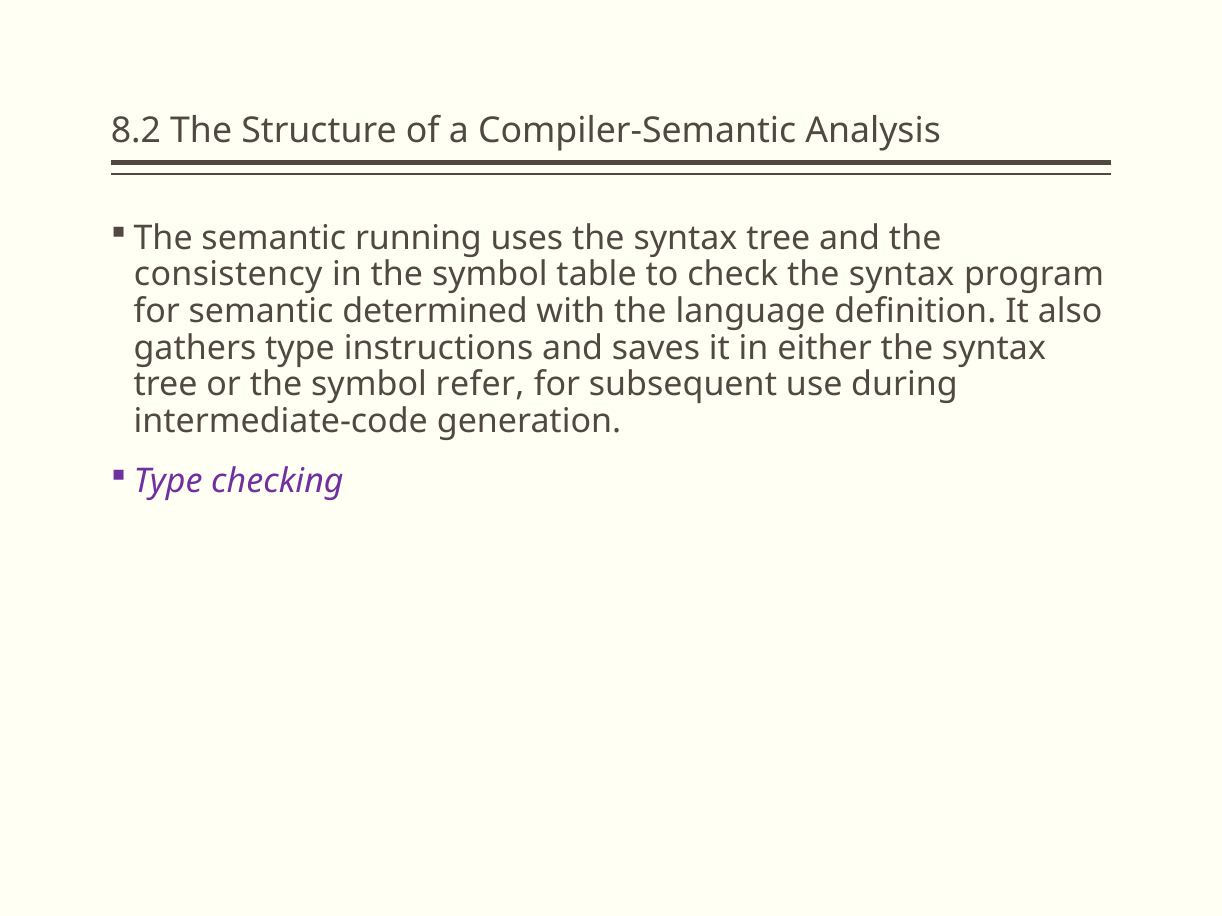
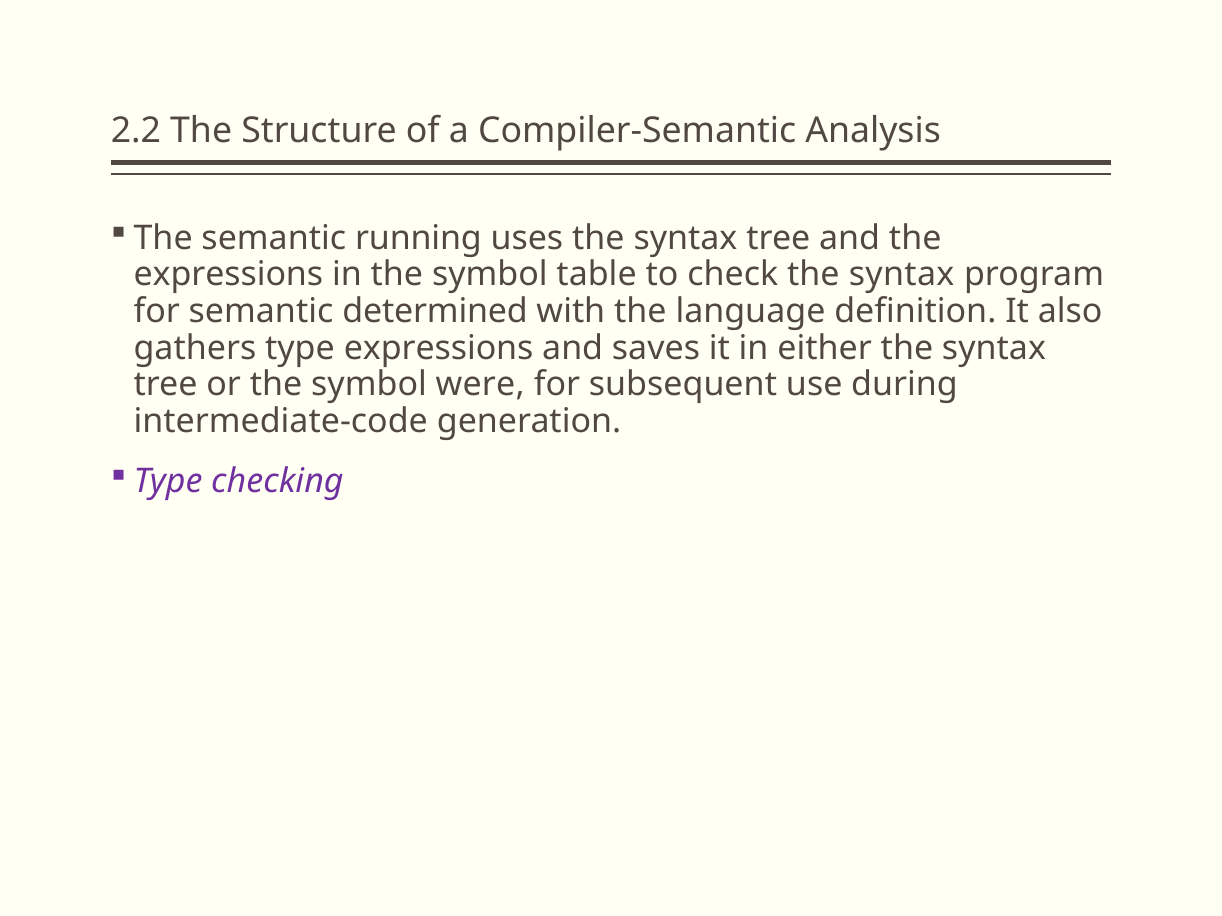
8.2: 8.2 -> 2.2 (136, 131)
consistency: consistency -> expressions (228, 275)
type instructions: instructions -> expressions (439, 348)
refer: refer -> were (480, 385)
